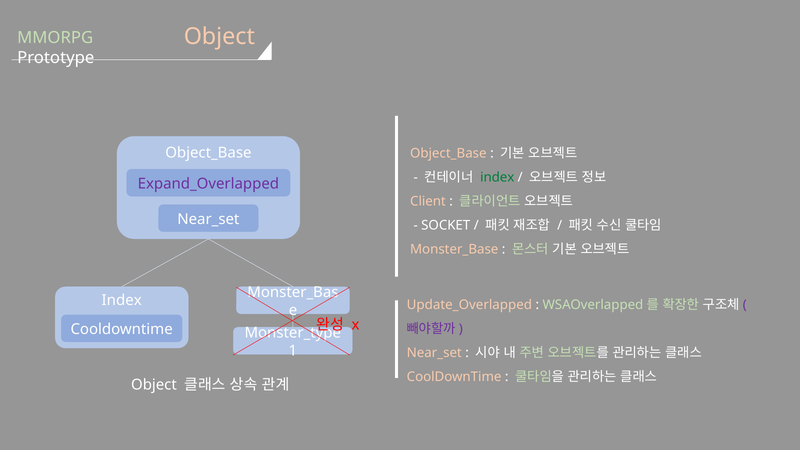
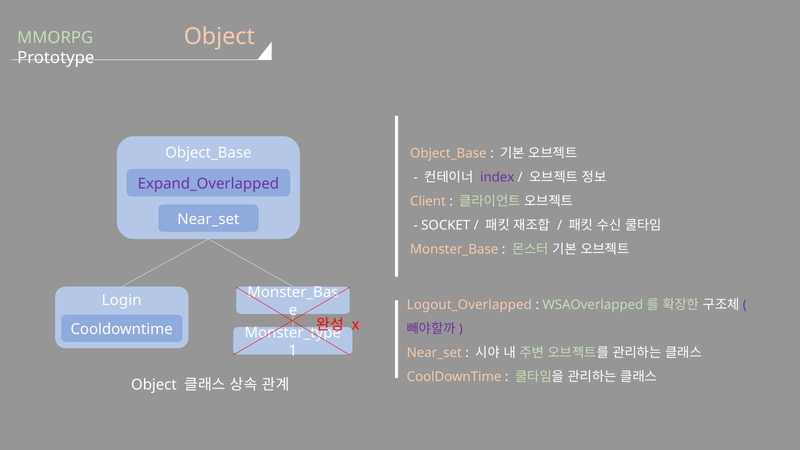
index colour: green -> purple (497, 177)
Index: Index -> Login (122, 300)
Update_Overlapped: Update_Overlapped -> Logout_Overlapped (469, 305)
